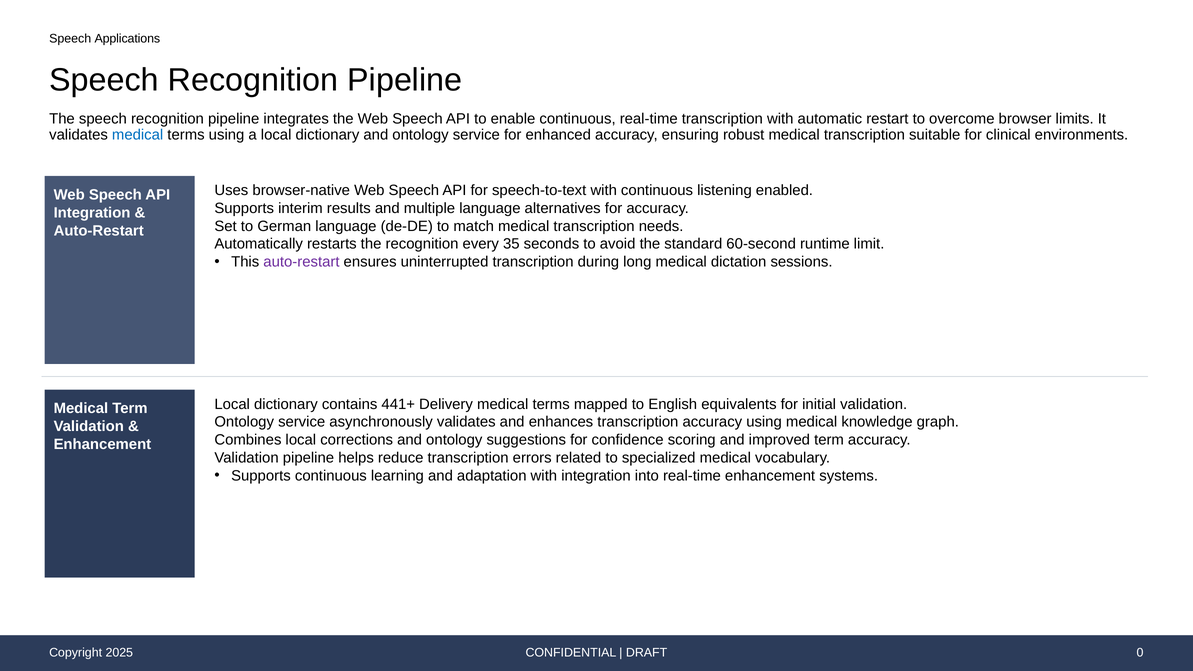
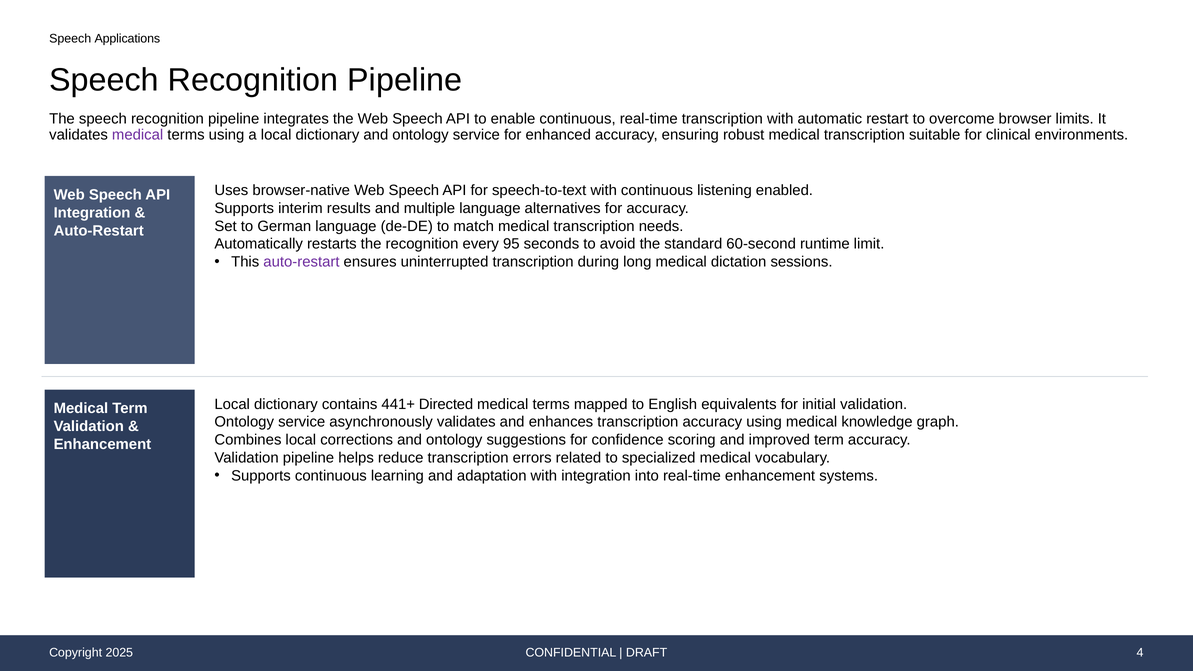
medical colour: blue -> purple (138, 135)
35: 35 -> 95 (511, 244)
Delivery: Delivery -> Directed (446, 404)
0: 0 -> 4 (1140, 653)
